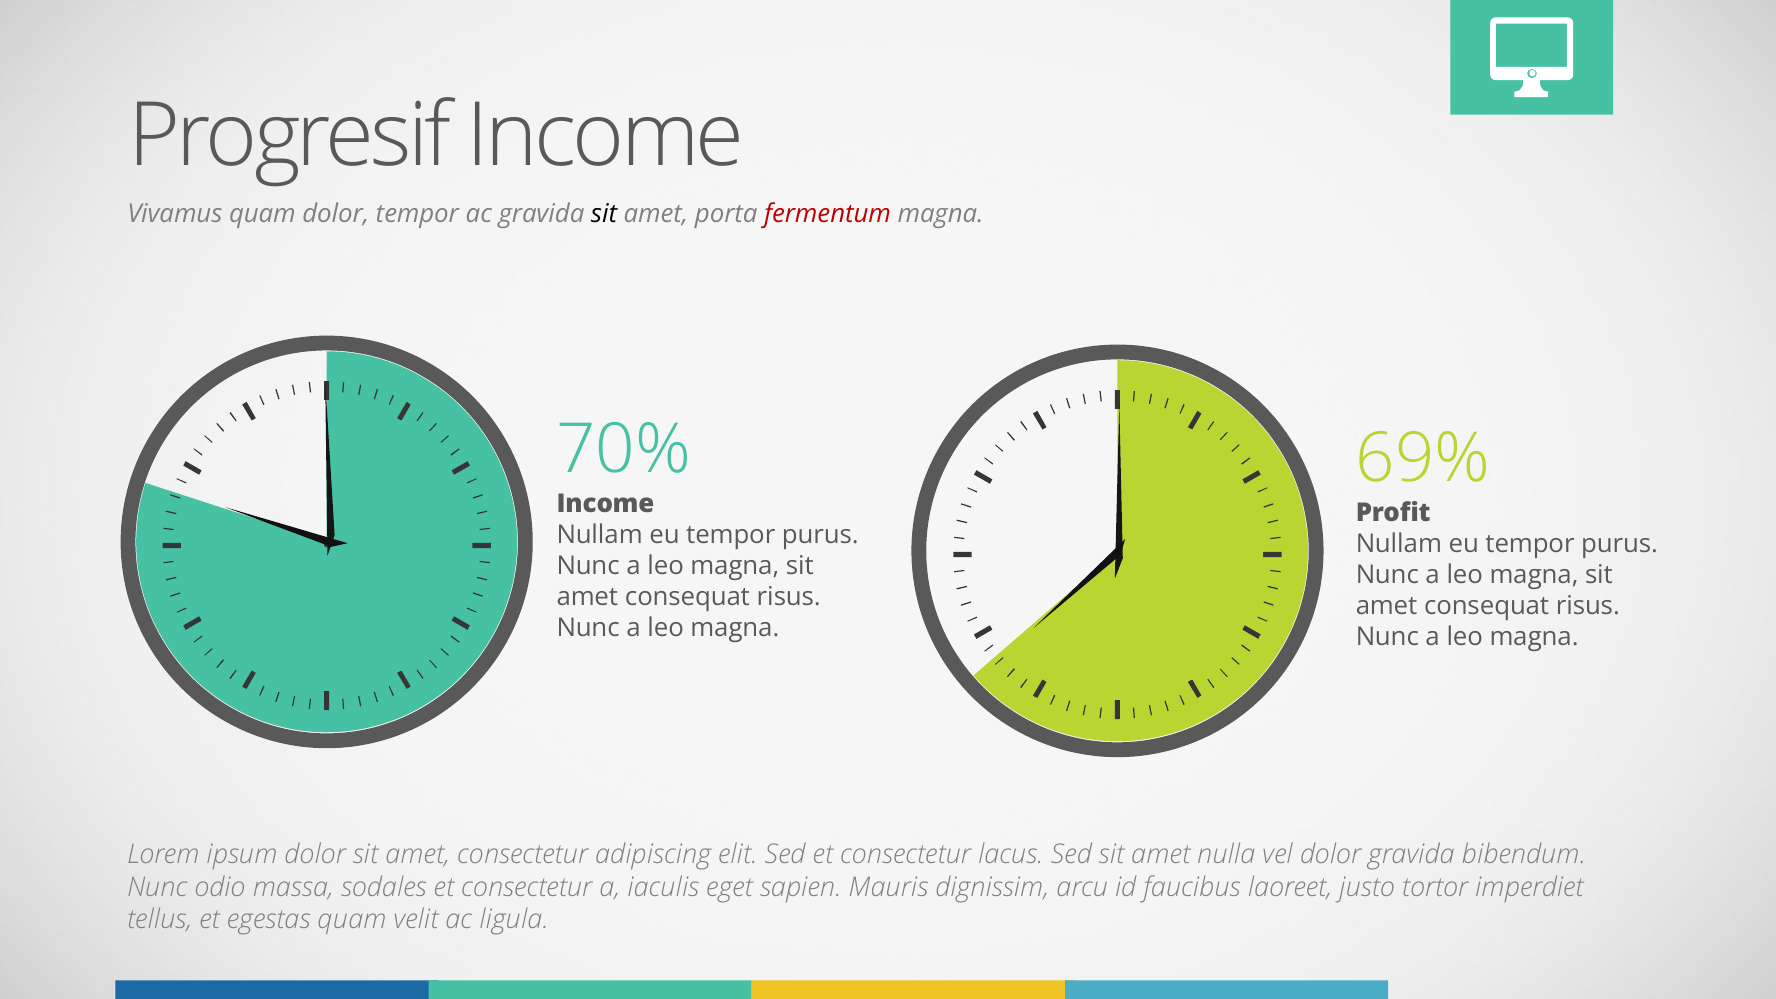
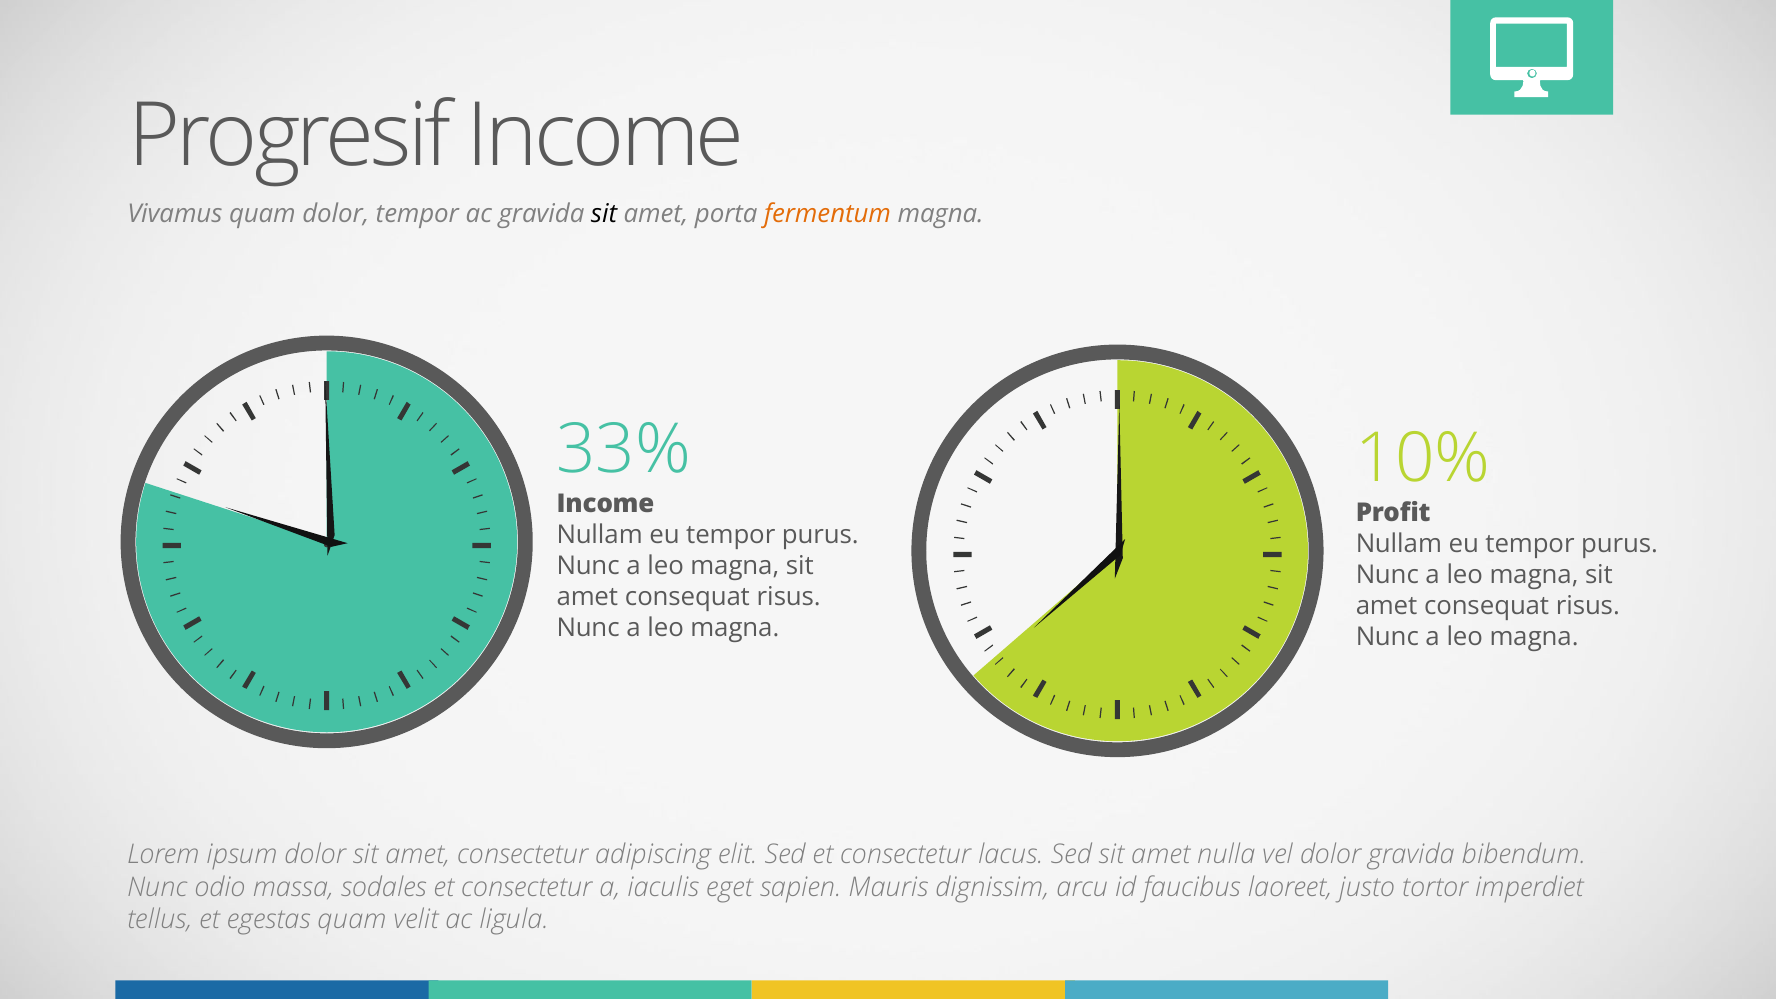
fermentum colour: red -> orange (827, 214)
70%: 70% -> 33% (624, 450)
69%: 69% -> 10% (1423, 459)
